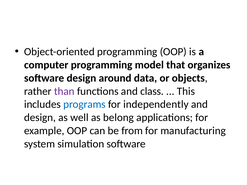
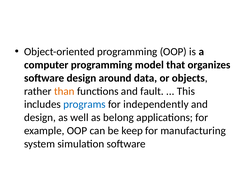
than colour: purple -> orange (64, 91)
class: class -> fault (152, 91)
from: from -> keep (132, 131)
